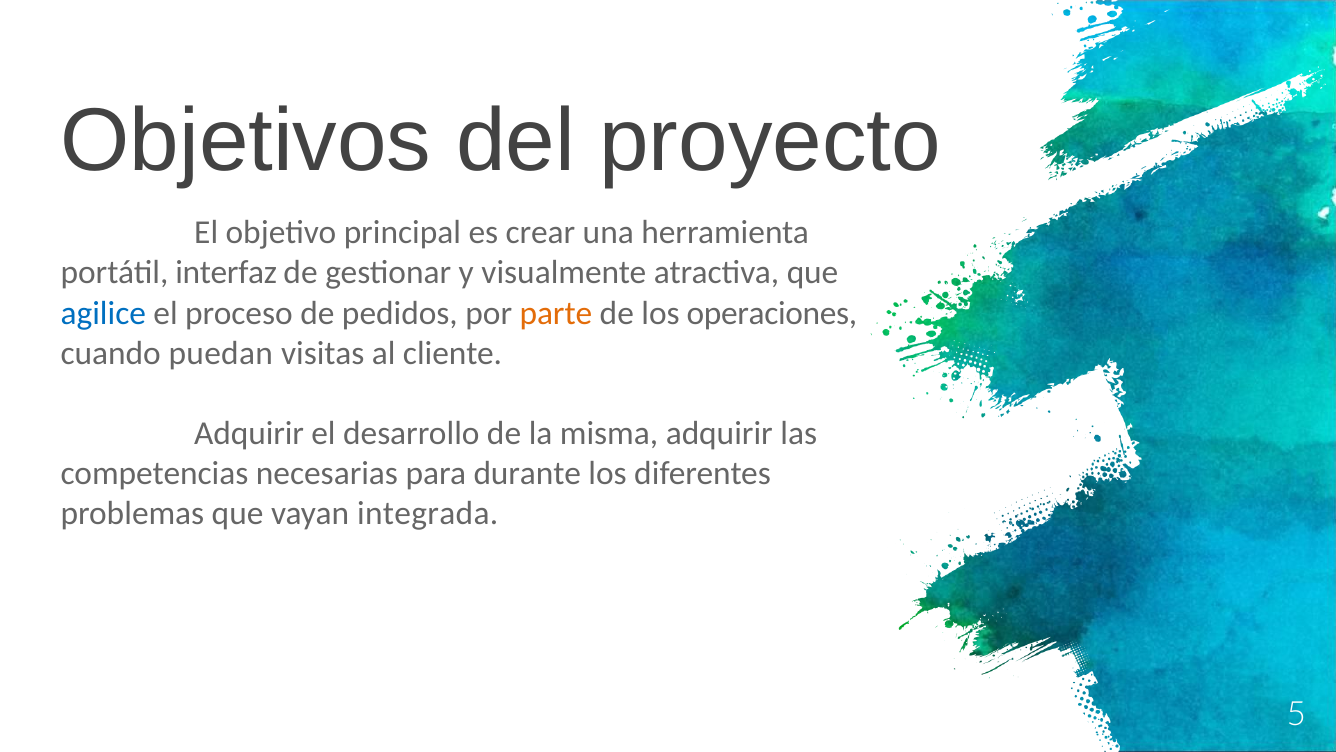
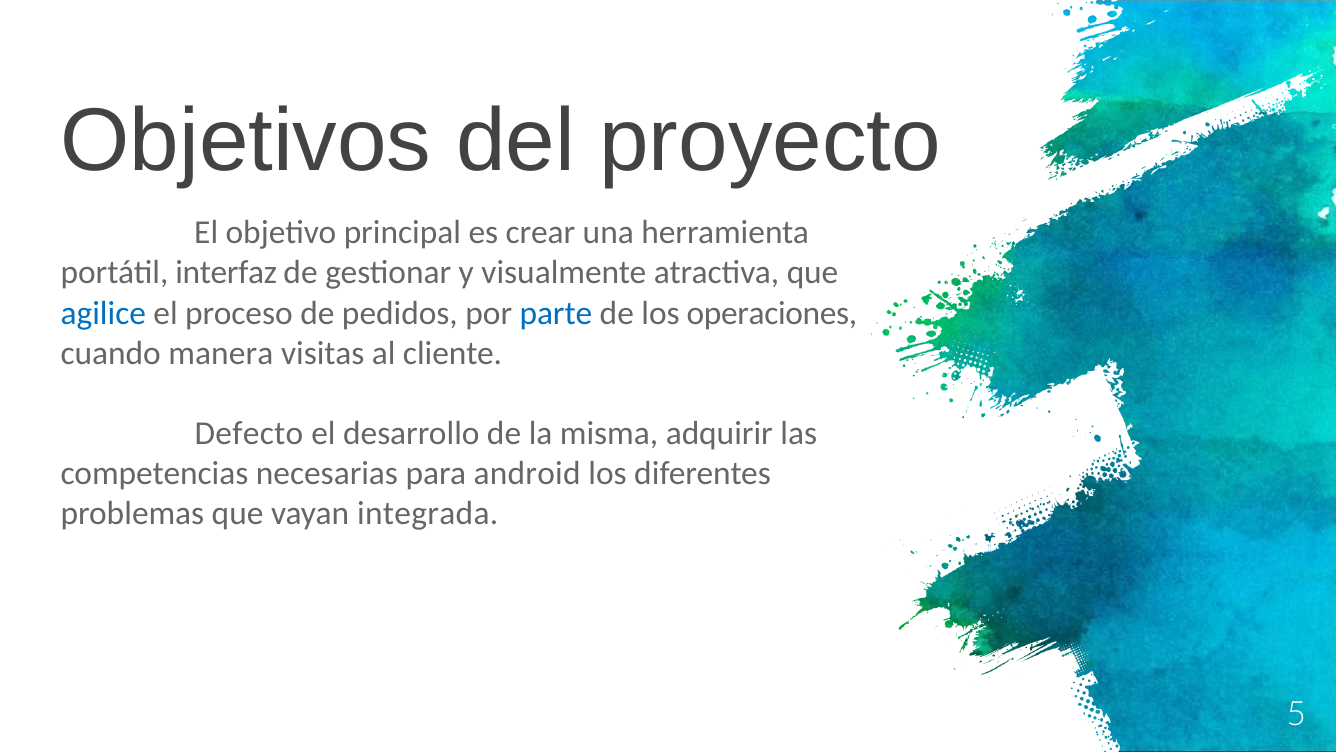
parte colour: orange -> blue (556, 313)
puedan: puedan -> manera (221, 353)
Adquirir: Adquirir -> Defecto (249, 433)
durante: durante -> android (527, 473)
